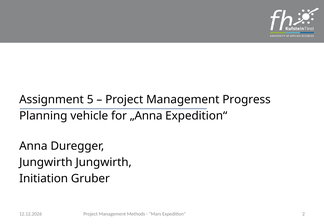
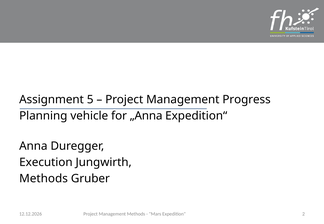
Jungwirth: Jungwirth -> Execution (46, 162)
Initiation: Initiation -> Methods (44, 179)
